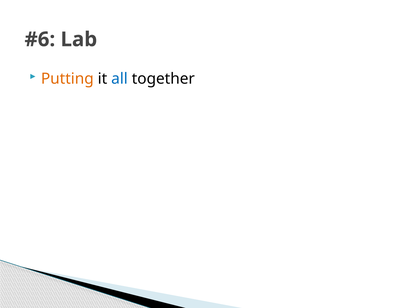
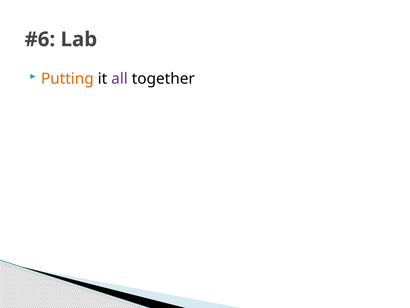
all colour: blue -> purple (119, 79)
